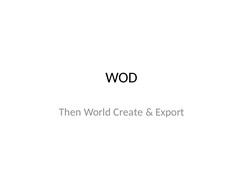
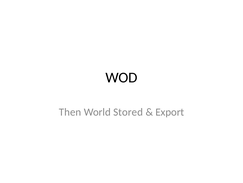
Create: Create -> Stored (128, 112)
